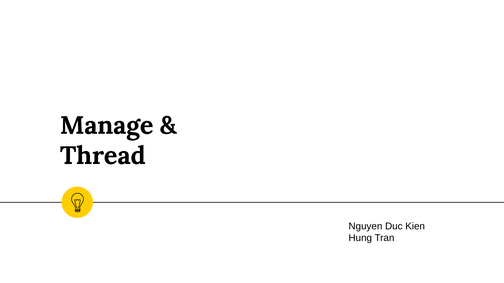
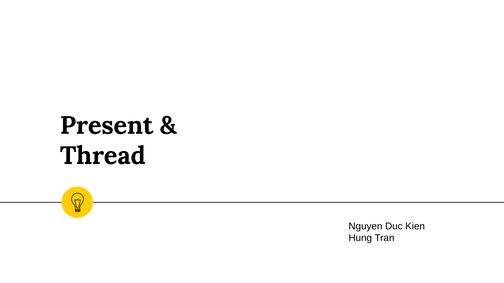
Manage: Manage -> Present (107, 126)
